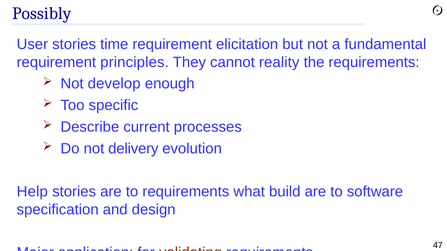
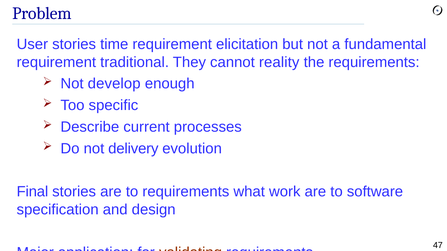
Possibly: Possibly -> Problem (42, 13)
principles: principles -> traditional (135, 62)
Help: Help -> Final (32, 192)
build: build -> work (285, 192)
